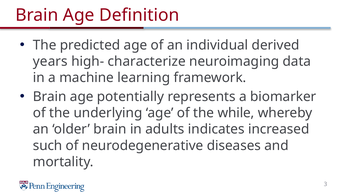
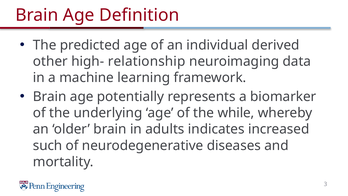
years: years -> other (50, 61)
characterize: characterize -> relationship (147, 61)
